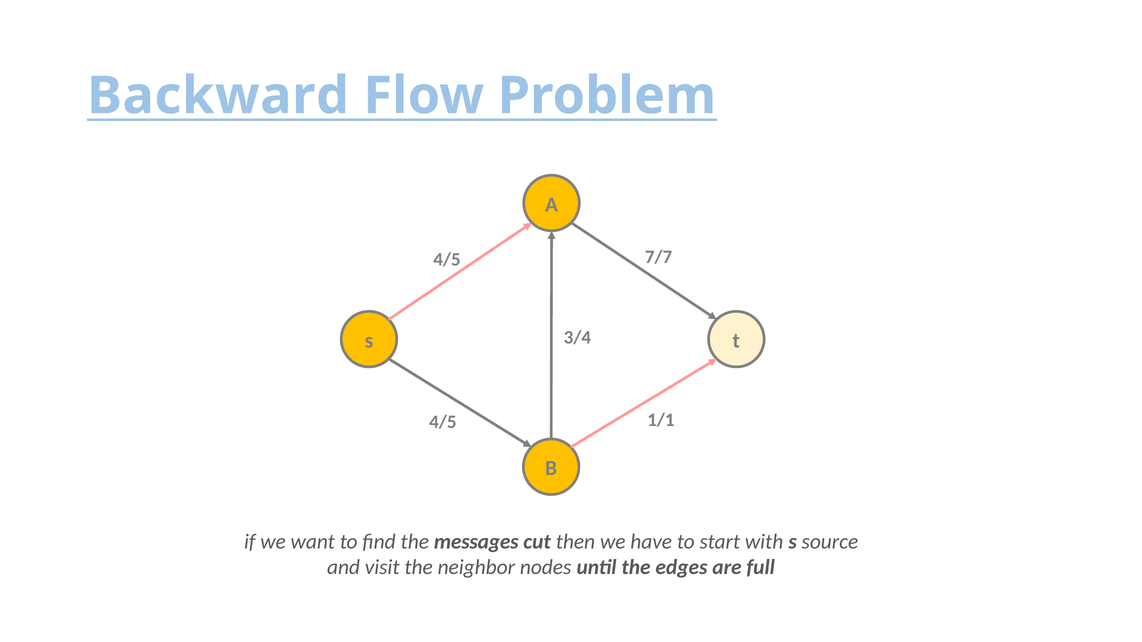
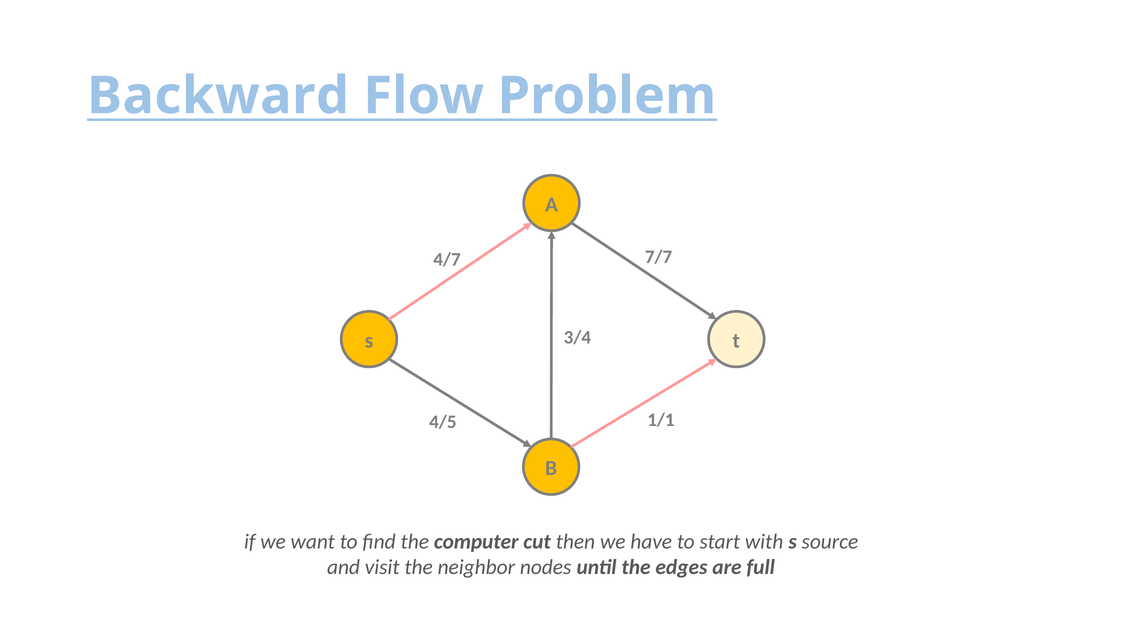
4/5: 4/5 -> 4/7 (447, 260)
messages: messages -> computer (476, 542)
